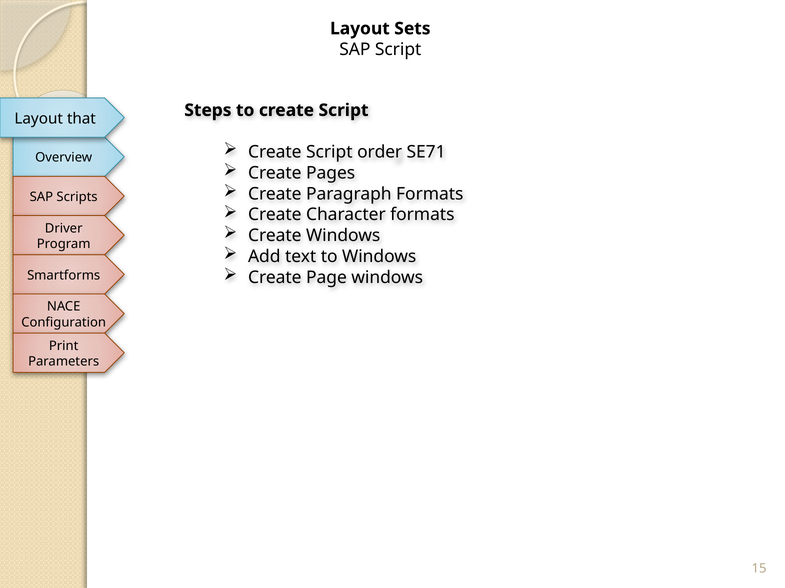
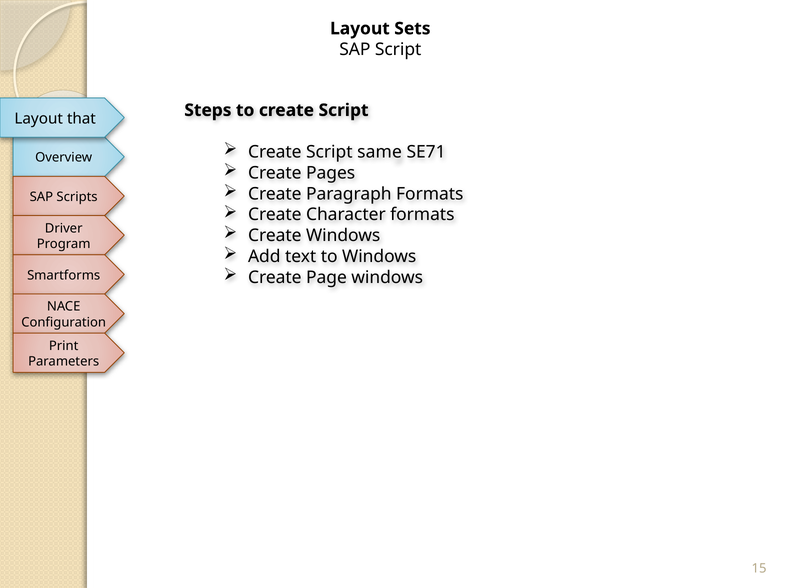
order: order -> same (380, 152)
